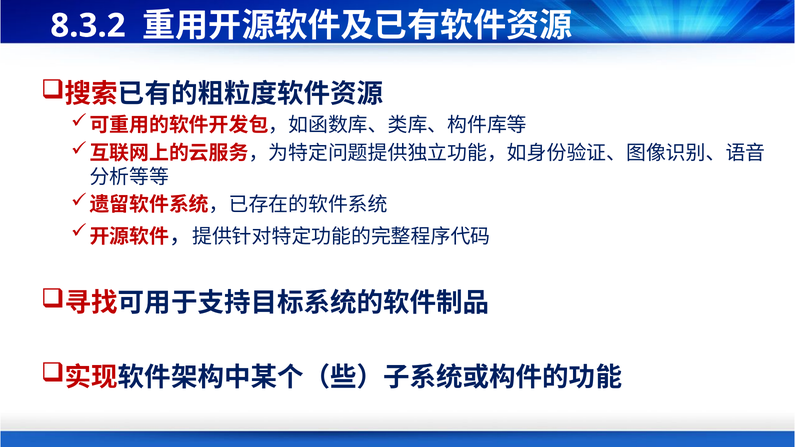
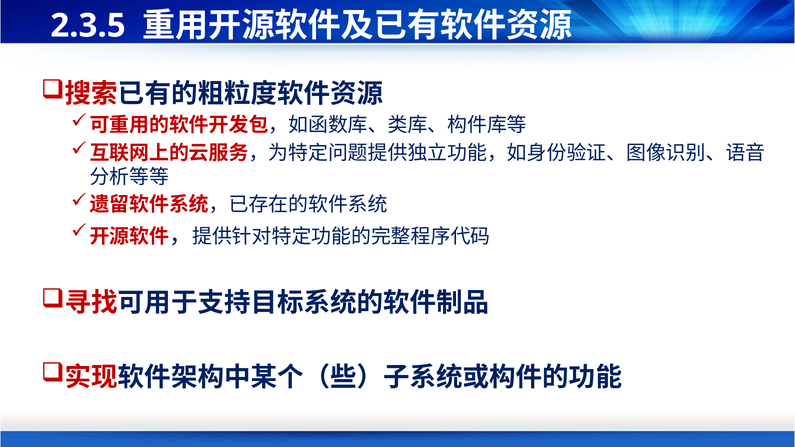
8.3.2: 8.3.2 -> 2.3.5 (88, 26)
